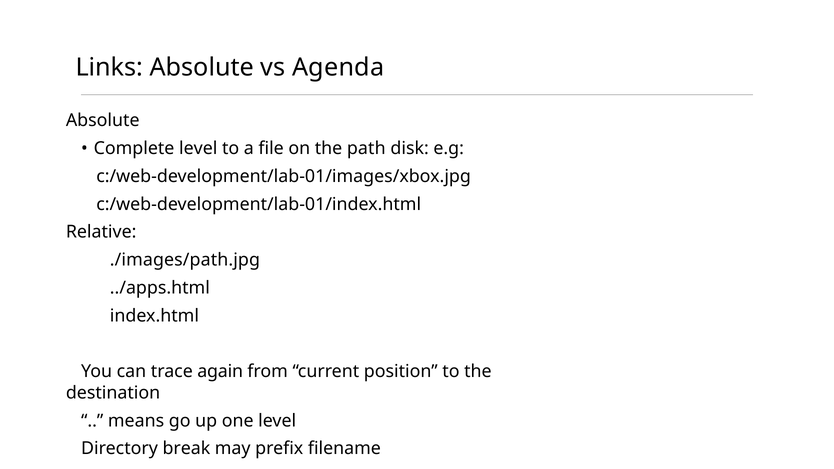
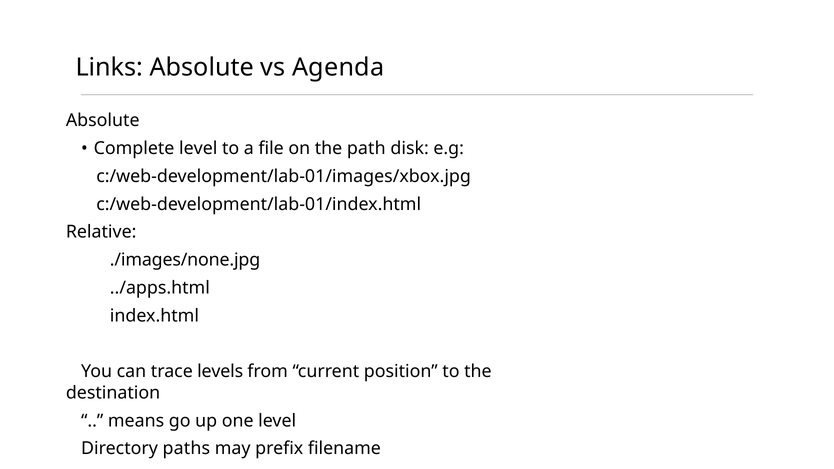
./images/path.jpg: ./images/path.jpg -> ./images/none.jpg (185, 260)
again: again -> levels (220, 372)
break: break -> paths (186, 449)
